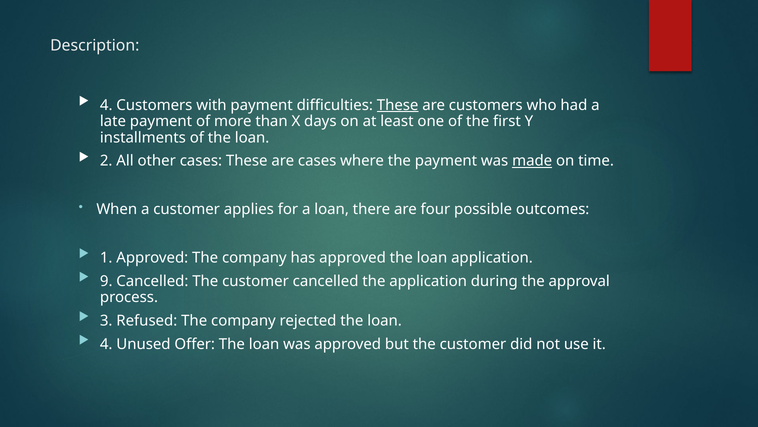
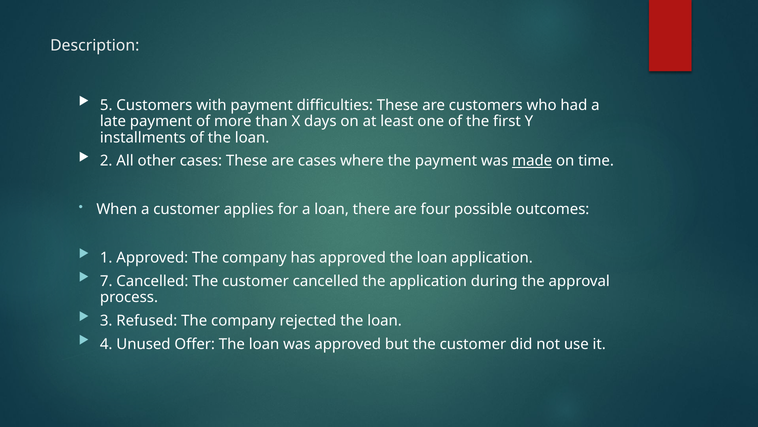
4: 4 -> 5 (106, 105)
These underline: present -> none (398, 105)
9: 9 -> 7 (106, 281)
